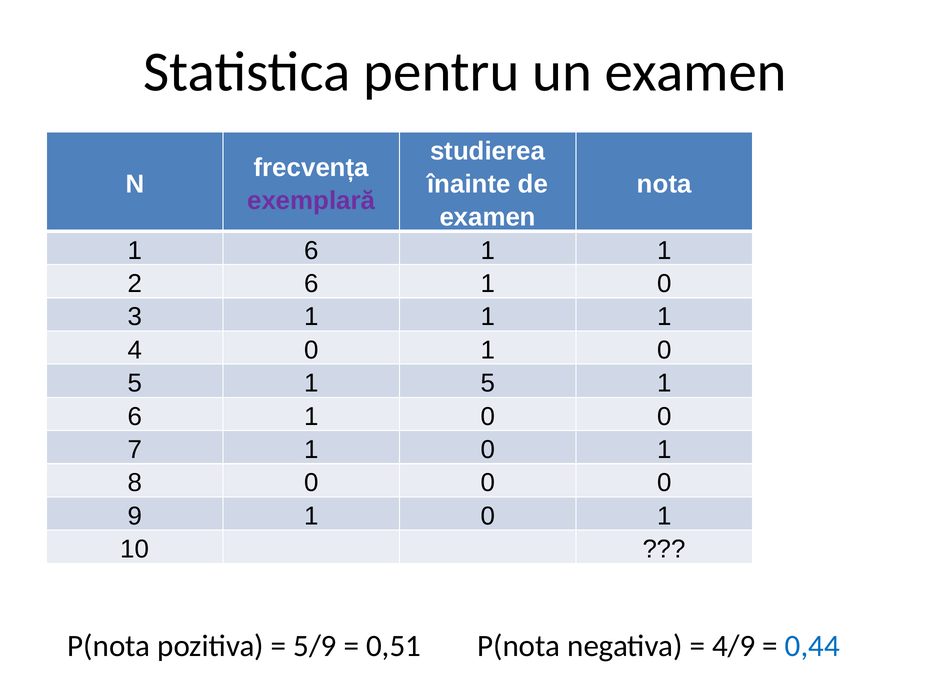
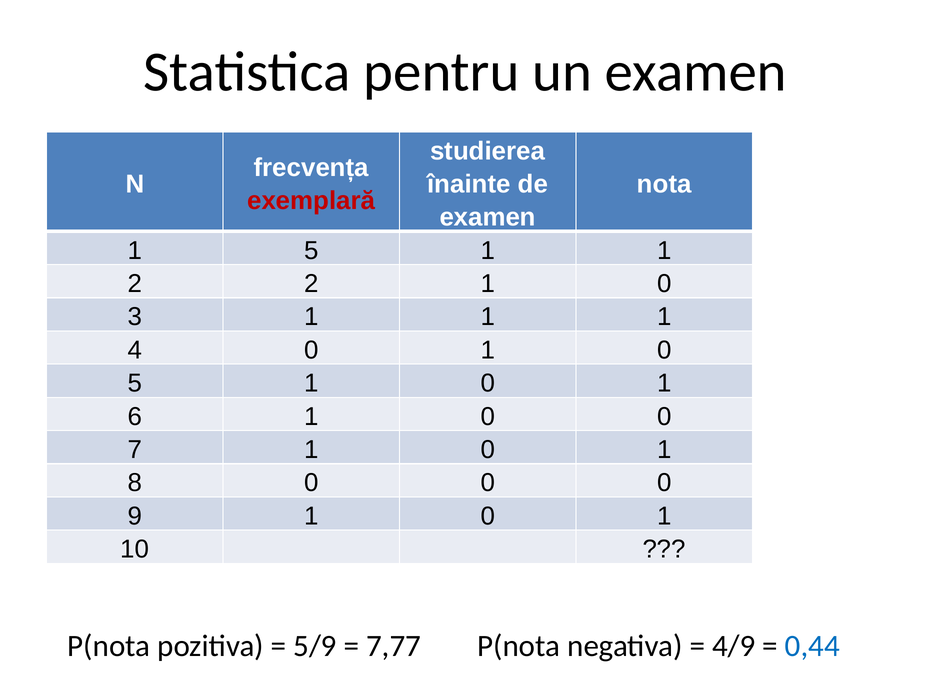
exemplară colour: purple -> red (311, 201)
6: 6 -> 5 (311, 251)
2 6: 6 -> 2 (311, 284)
5 1 5: 5 -> 0 (488, 383)
0,51: 0,51 -> 7,77 (394, 646)
